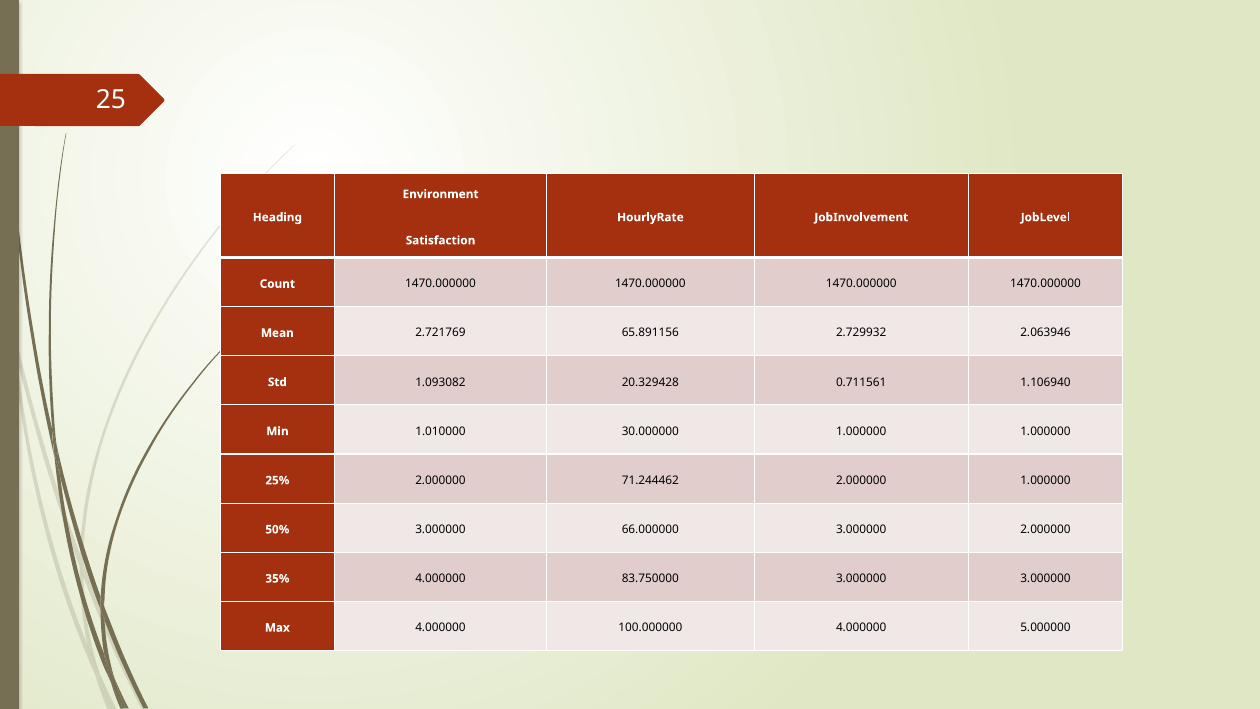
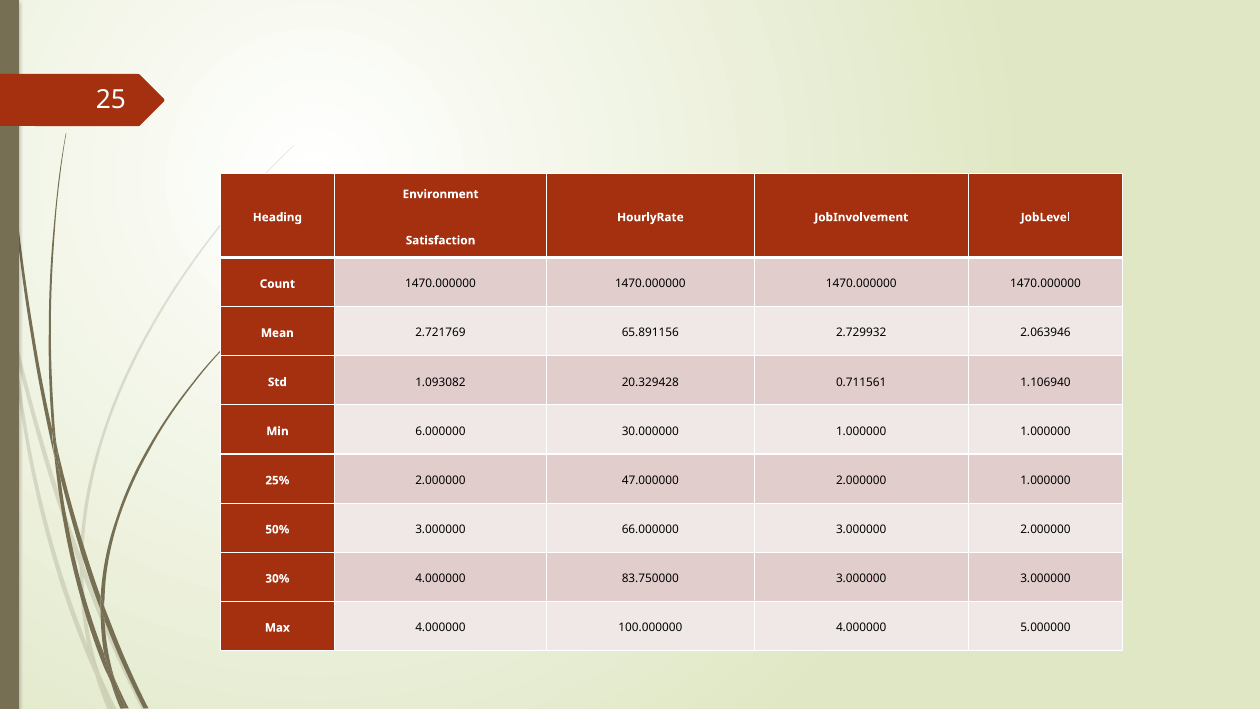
1.010000: 1.010000 -> 6.000000 (441, 431)
71.244462: 71.244462 -> 47.000000 (650, 480)
35%: 35% -> 30% (277, 578)
